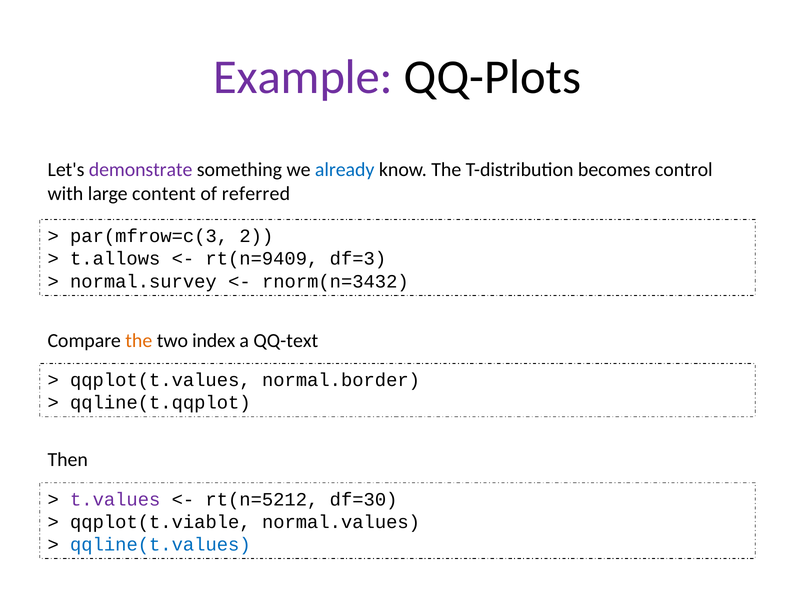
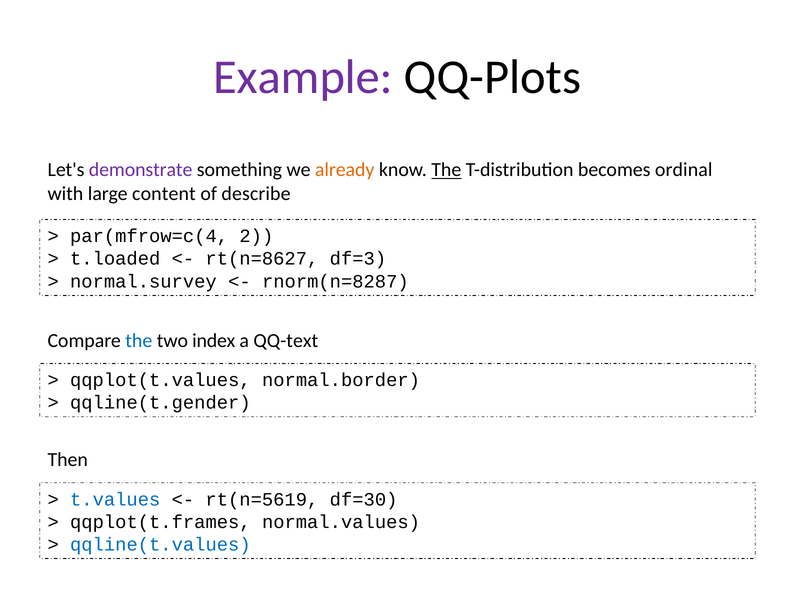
already colour: blue -> orange (345, 170)
The underline: none -> present (446, 170)
control: control -> ordinal (684, 170)
referred: referred -> describe (256, 194)
par(mfrow=c(3: par(mfrow=c(3 -> par(mfrow=c(4 (149, 236)
t.allows: t.allows -> t.loaded (115, 258)
rt(n=9409: rt(n=9409 -> rt(n=8627 (262, 258)
rnorm(n=3432: rnorm(n=3432 -> rnorm(n=8287 (335, 281)
the colour: orange -> blue (139, 340)
qqline(t.qqplot: qqline(t.qqplot -> qqline(t.gender (160, 402)
t.values colour: purple -> blue (115, 499)
rt(n=5212: rt(n=5212 -> rt(n=5619 (262, 499)
qqplot(t.viable: qqplot(t.viable -> qqplot(t.frames (160, 521)
